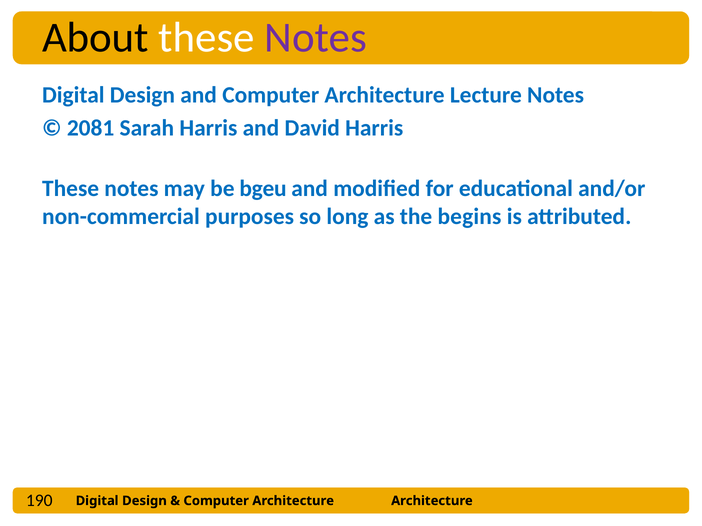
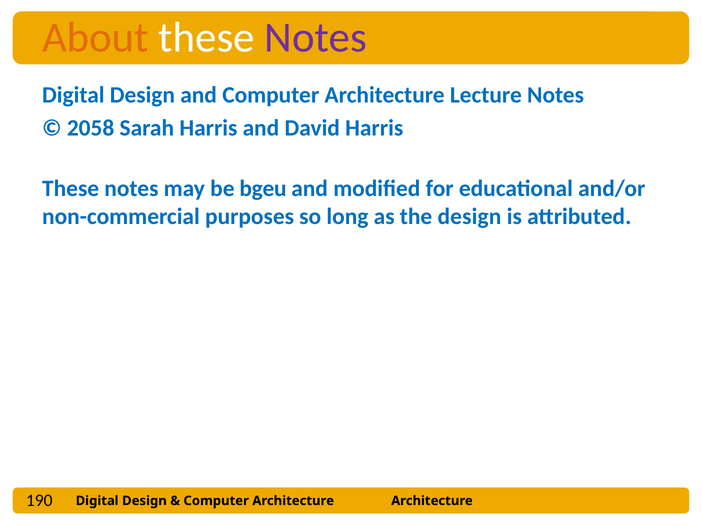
About colour: black -> orange (95, 37)
2081: 2081 -> 2058 (91, 128)
the begins: begins -> design (469, 217)
